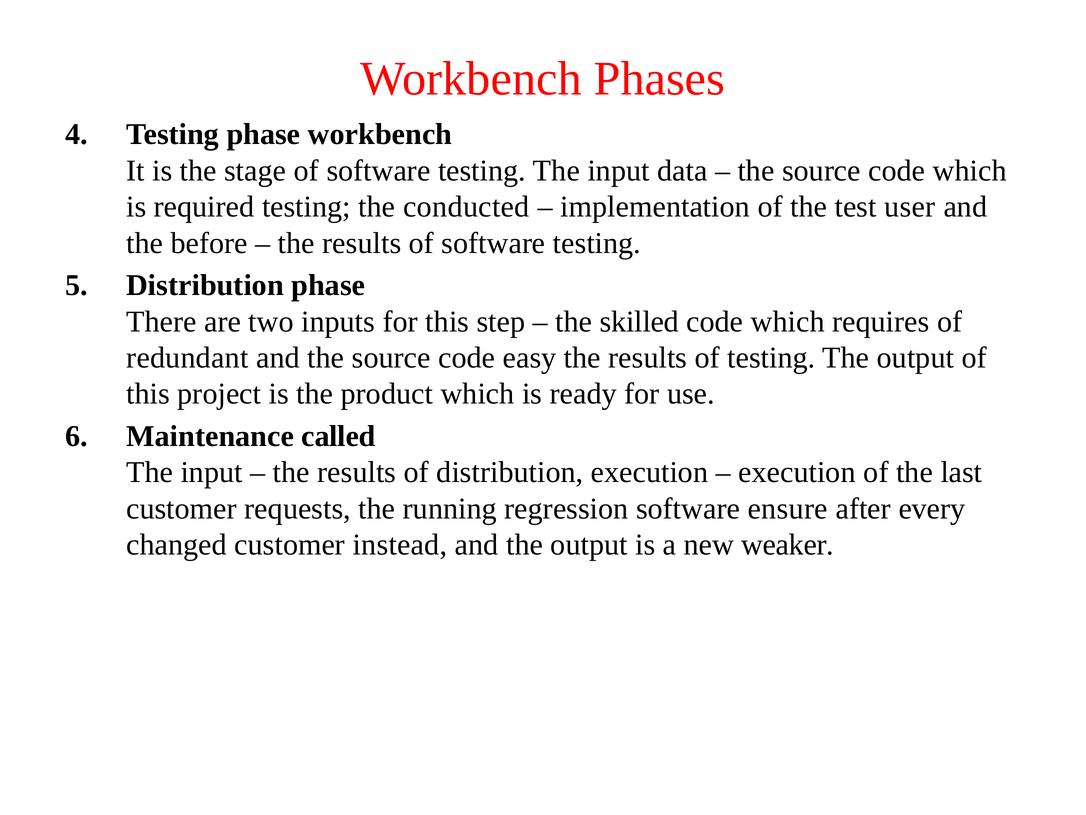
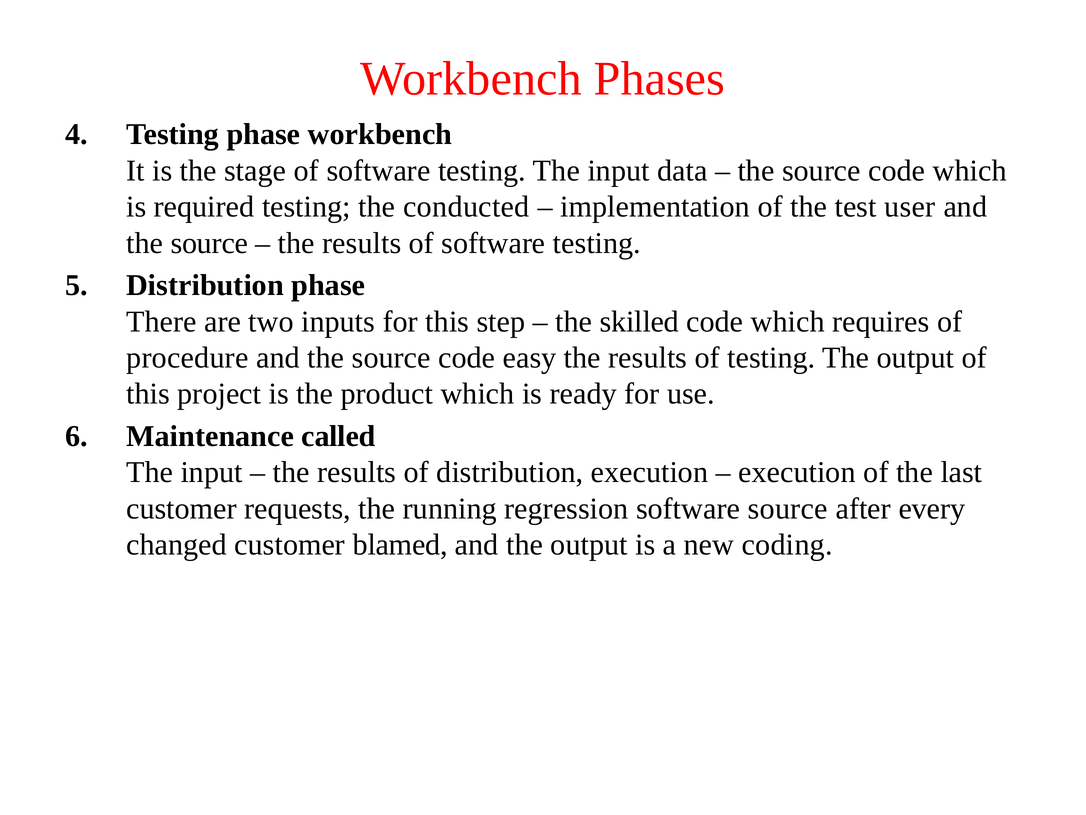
before: before -> source (209, 243)
redundant: redundant -> procedure (187, 358)
software ensure: ensure -> source (788, 508)
instead: instead -> blamed (400, 545)
weaker: weaker -> coding (787, 545)
